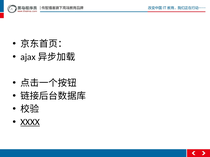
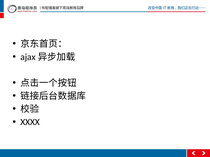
XXXX underline: present -> none (30, 122)
